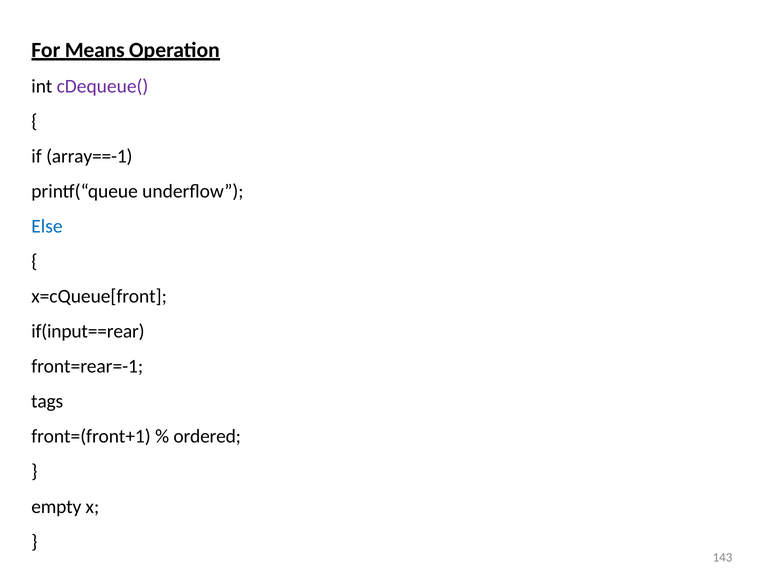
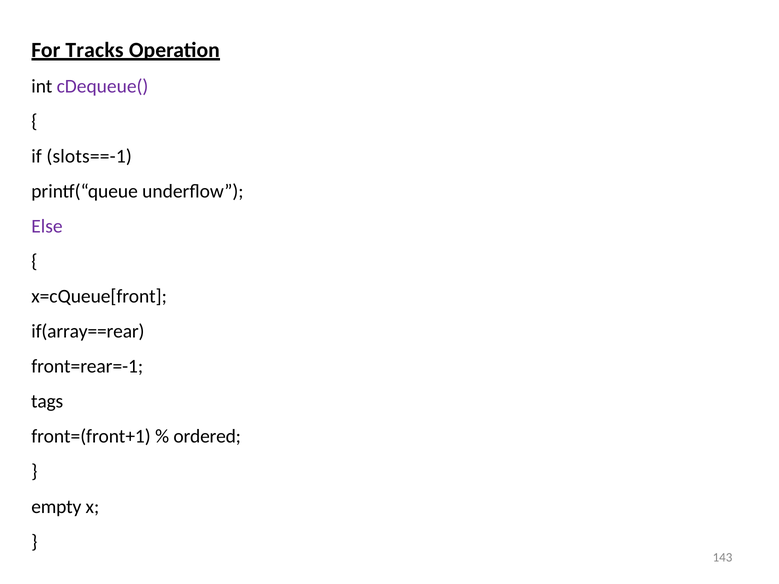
Means: Means -> Tracks (94, 50)
array==-1: array==-1 -> slots==-1 (89, 156)
Else colour: blue -> purple (47, 226)
if(input==rear: if(input==rear -> if(array==rear (88, 332)
